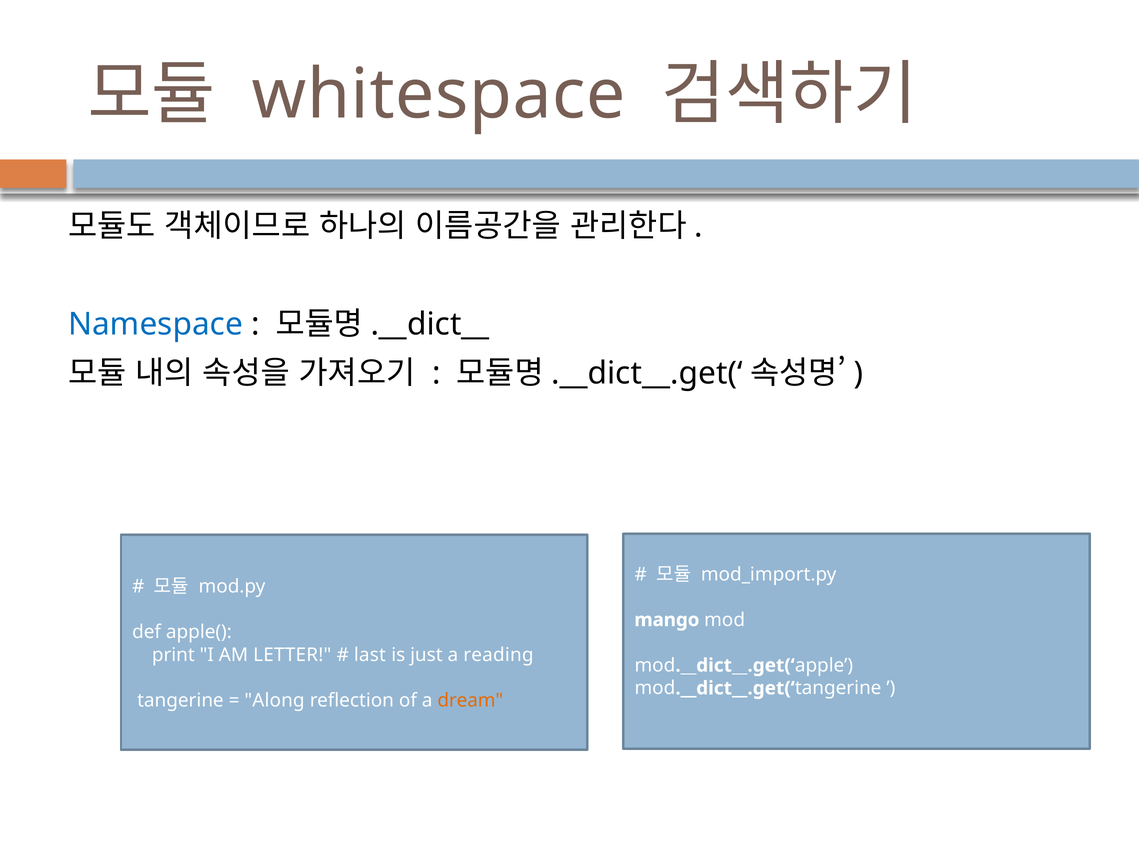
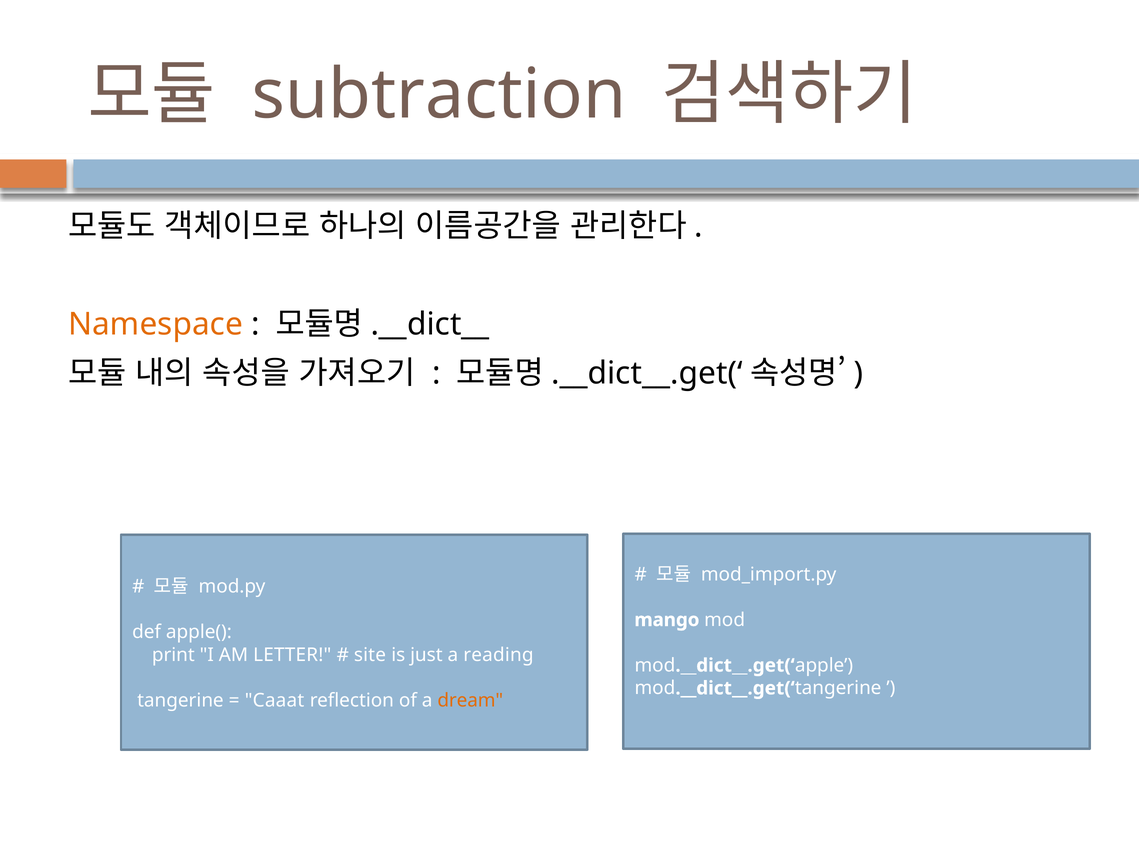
whitespace: whitespace -> subtraction (439, 95)
Namespace colour: blue -> orange (156, 324)
last: last -> site (370, 655)
Along: Along -> Caaat (275, 701)
